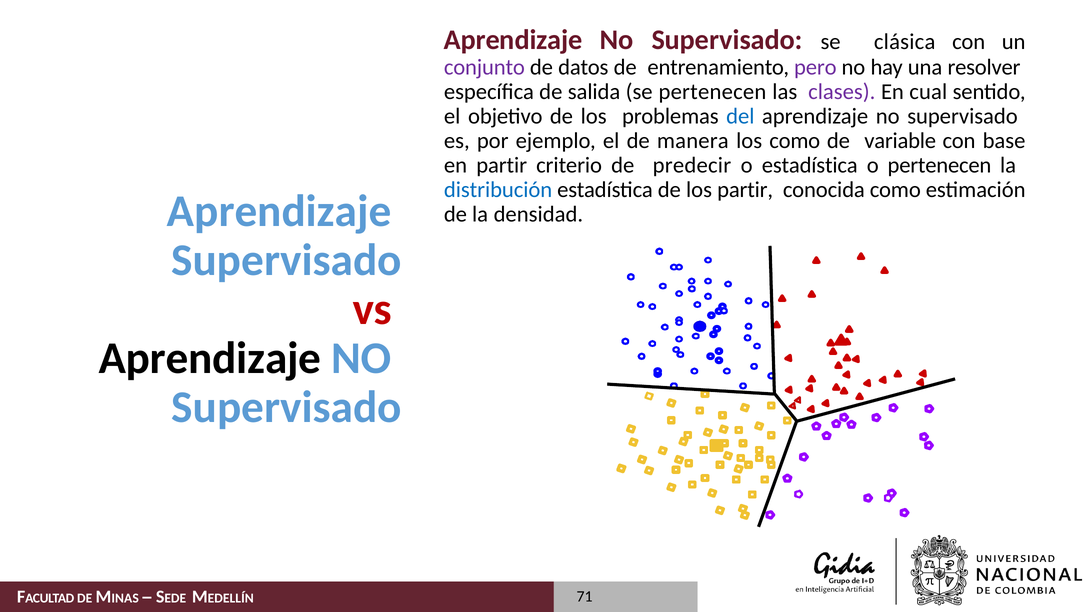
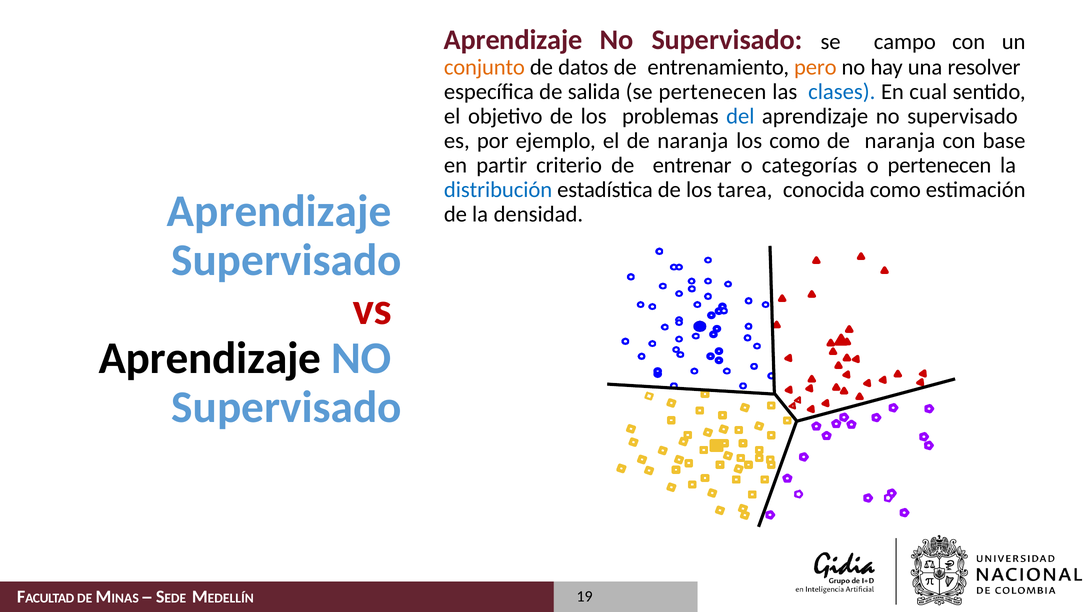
clásica: clásica -> campo (905, 42)
conjunto colour: purple -> orange (484, 67)
pero colour: purple -> orange (815, 67)
clases colour: purple -> blue (842, 92)
el de manera: manera -> naranja (693, 141)
variable: variable -> naranja (900, 141)
predecir: predecir -> entrenar (692, 165)
o estadística: estadística -> categorías (810, 165)
los partir: partir -> tarea (745, 190)
71: 71 -> 19 (585, 596)
